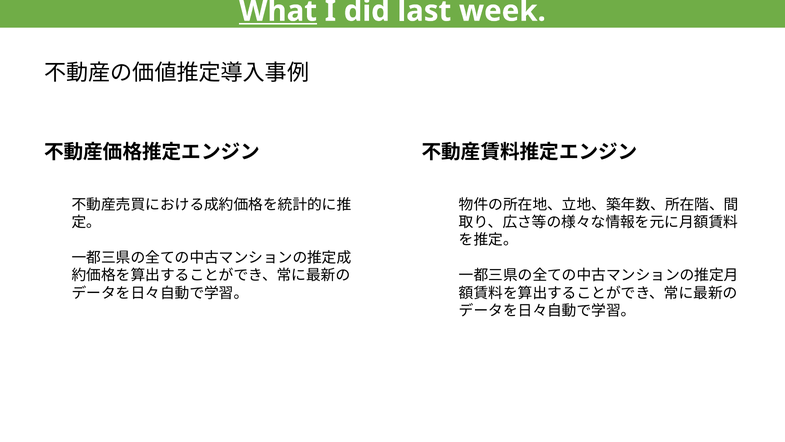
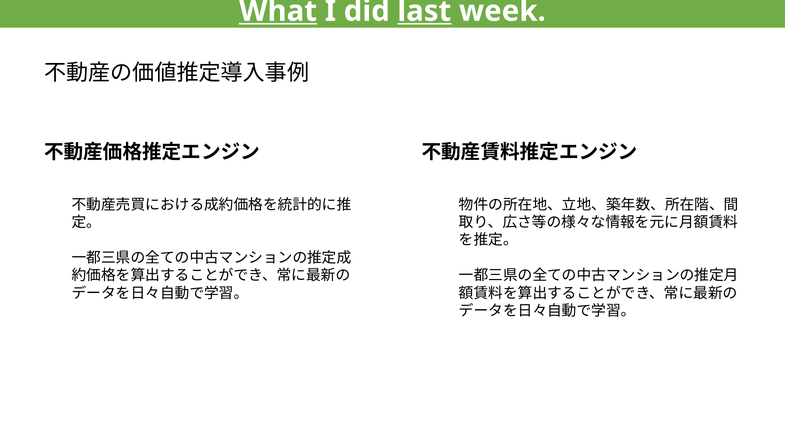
last underline: none -> present (424, 11)
